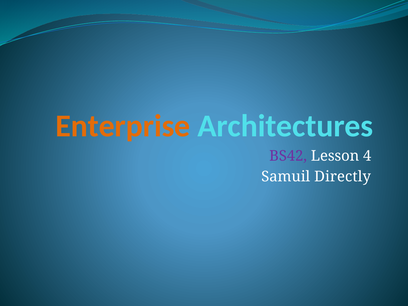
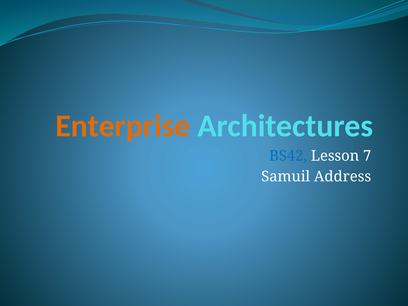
BS42 colour: purple -> blue (288, 156)
4: 4 -> 7 (367, 156)
Directly: Directly -> Address (343, 177)
